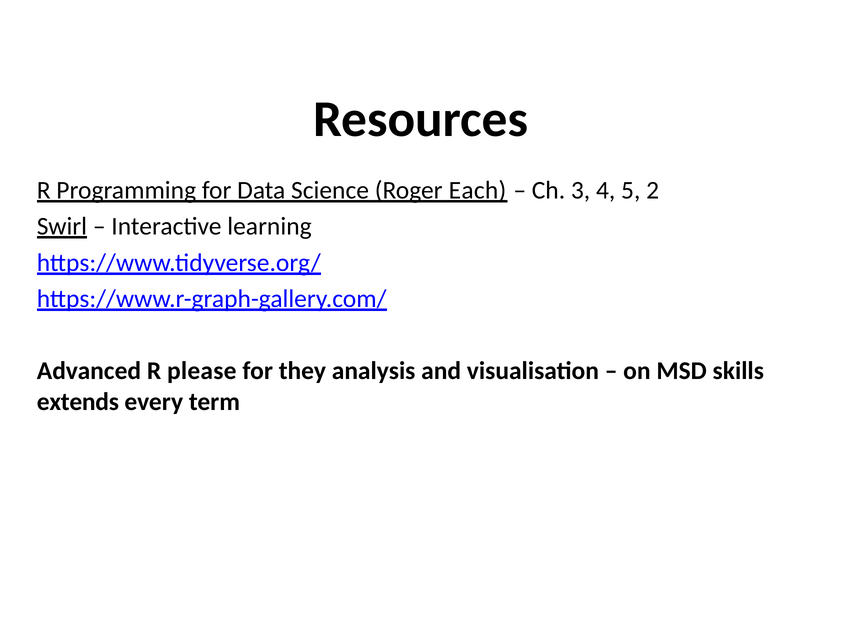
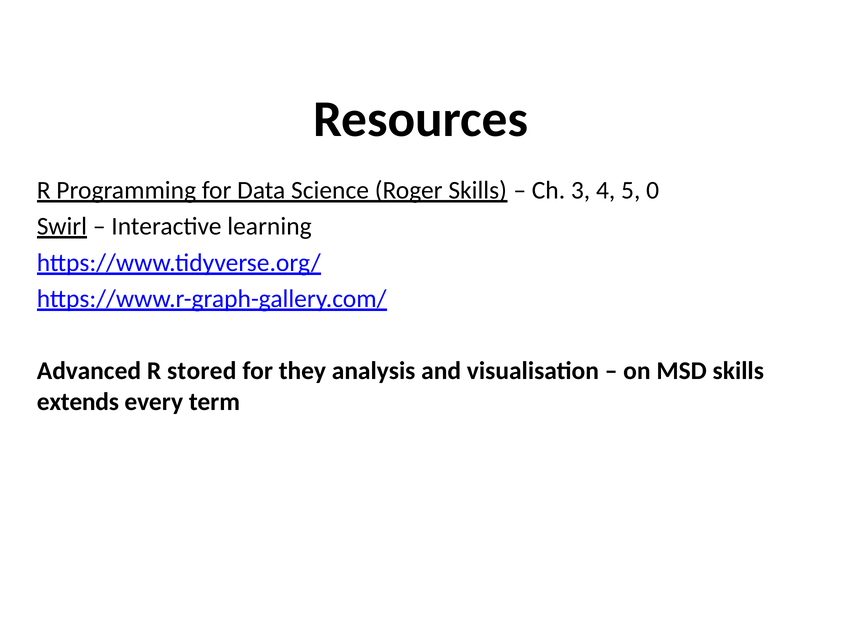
Roger Each: Each -> Skills (478, 190)
2: 2 -> 0 (653, 190)
please: please -> stored (202, 371)
